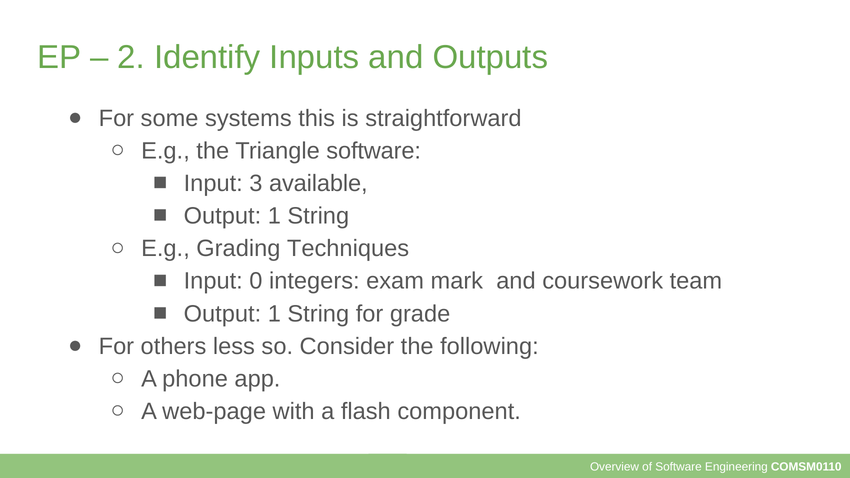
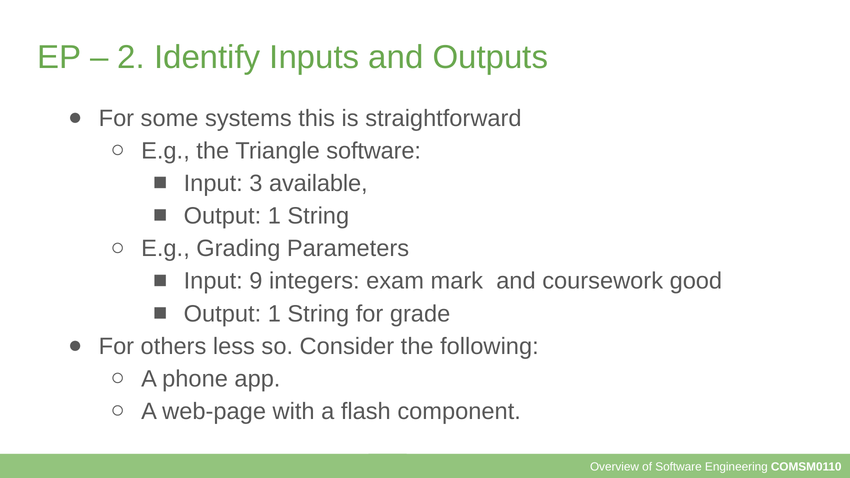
Techniques: Techniques -> Parameters (348, 249)
0: 0 -> 9 (256, 281)
team: team -> good (696, 281)
